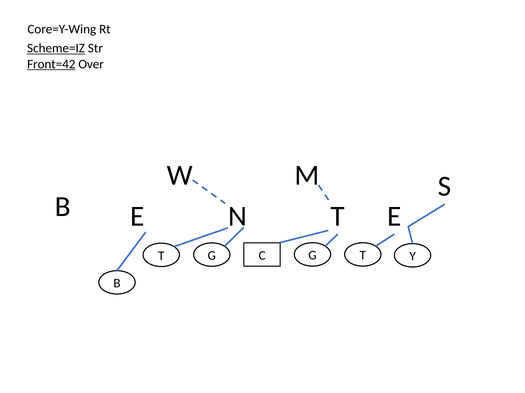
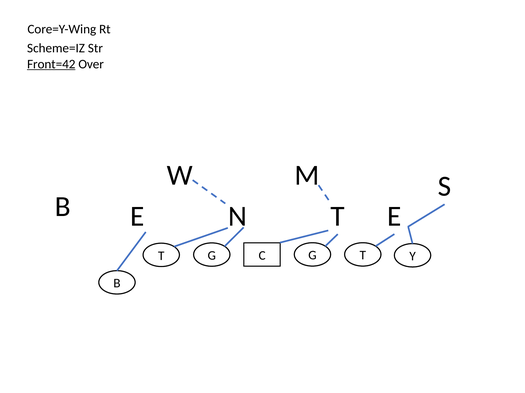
Scheme=IZ underline: present -> none (56, 48)
